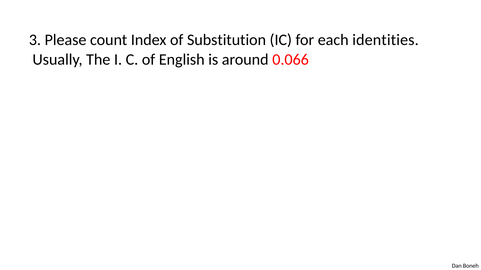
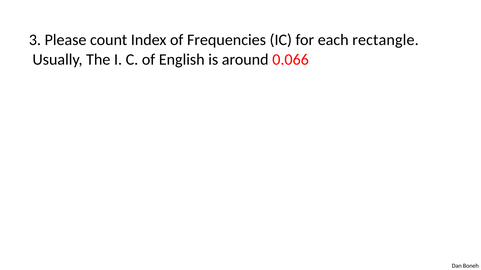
Substitution: Substitution -> Frequencies (226, 40)
identities: identities -> rectangle (385, 40)
